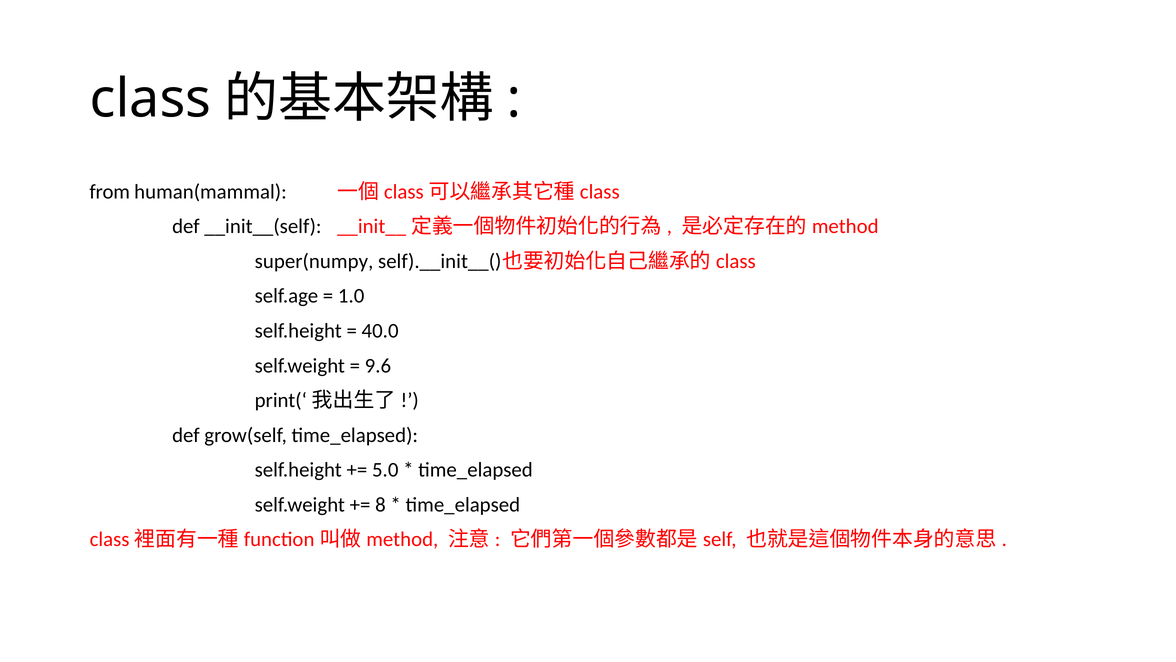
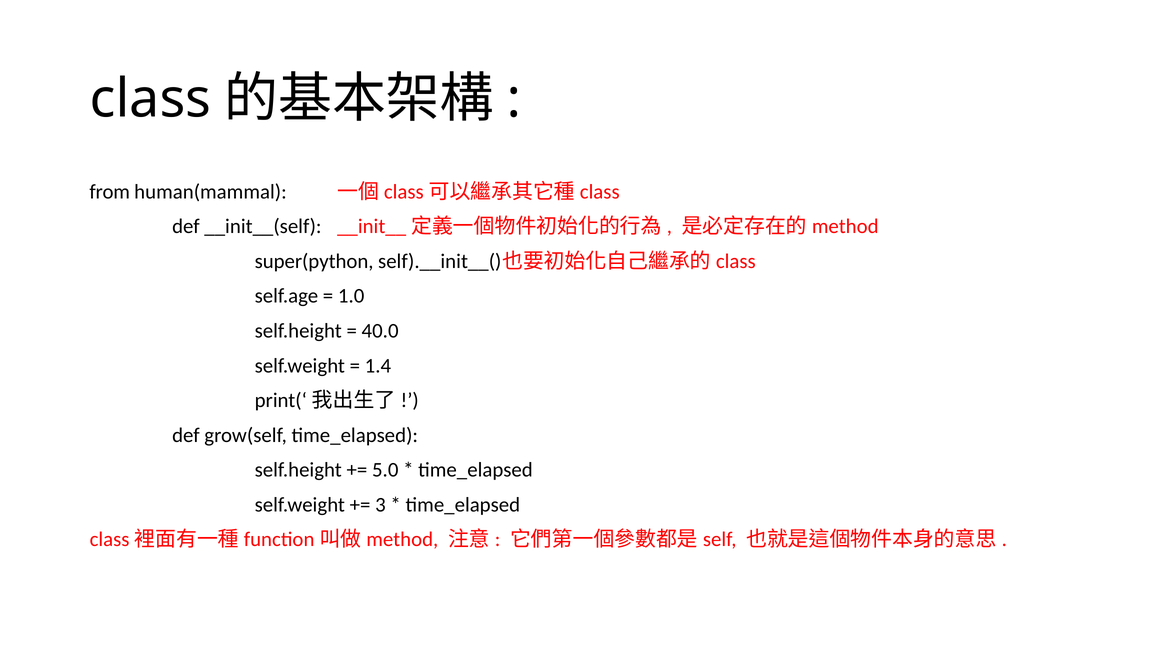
super(numpy: super(numpy -> super(python (314, 261)
9.6: 9.6 -> 1.4 (378, 365)
8: 8 -> 3 (380, 504)
